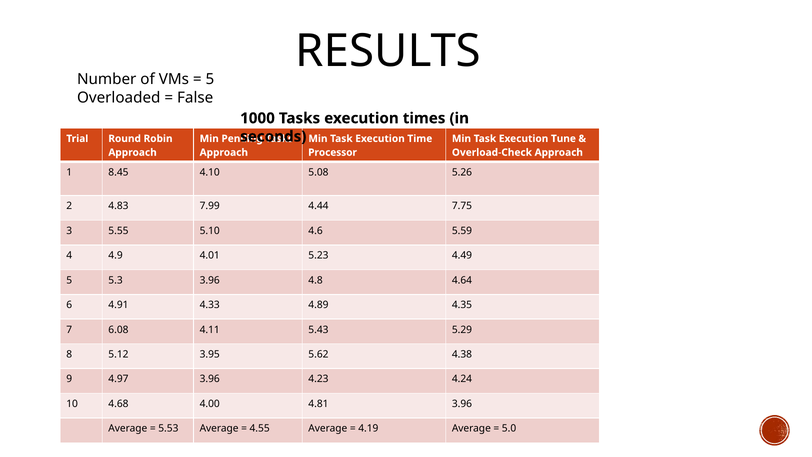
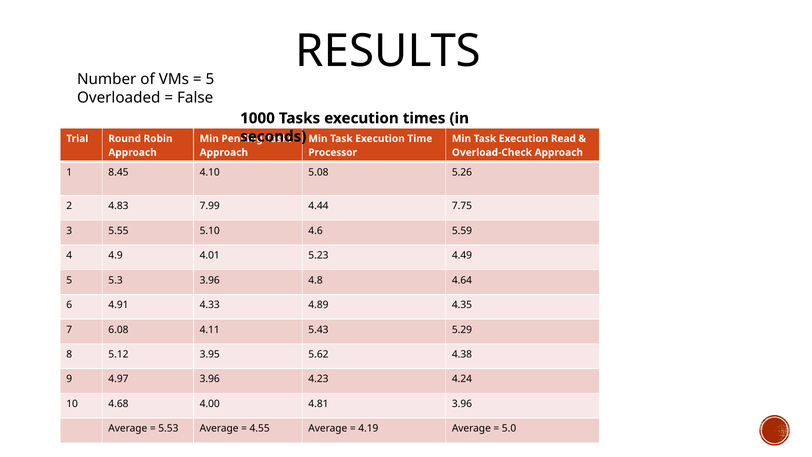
Tune: Tune -> Read (563, 139)
